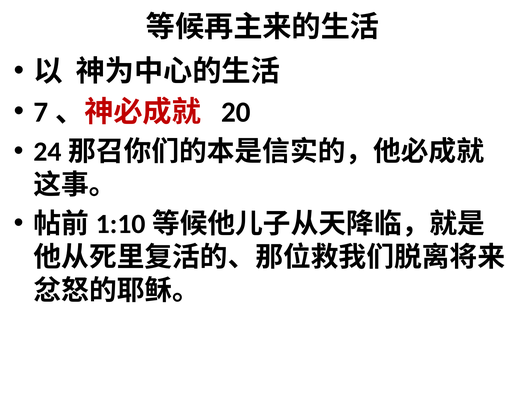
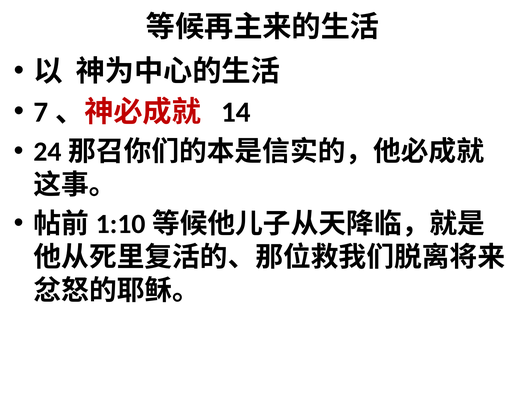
20: 20 -> 14 (236, 112)
